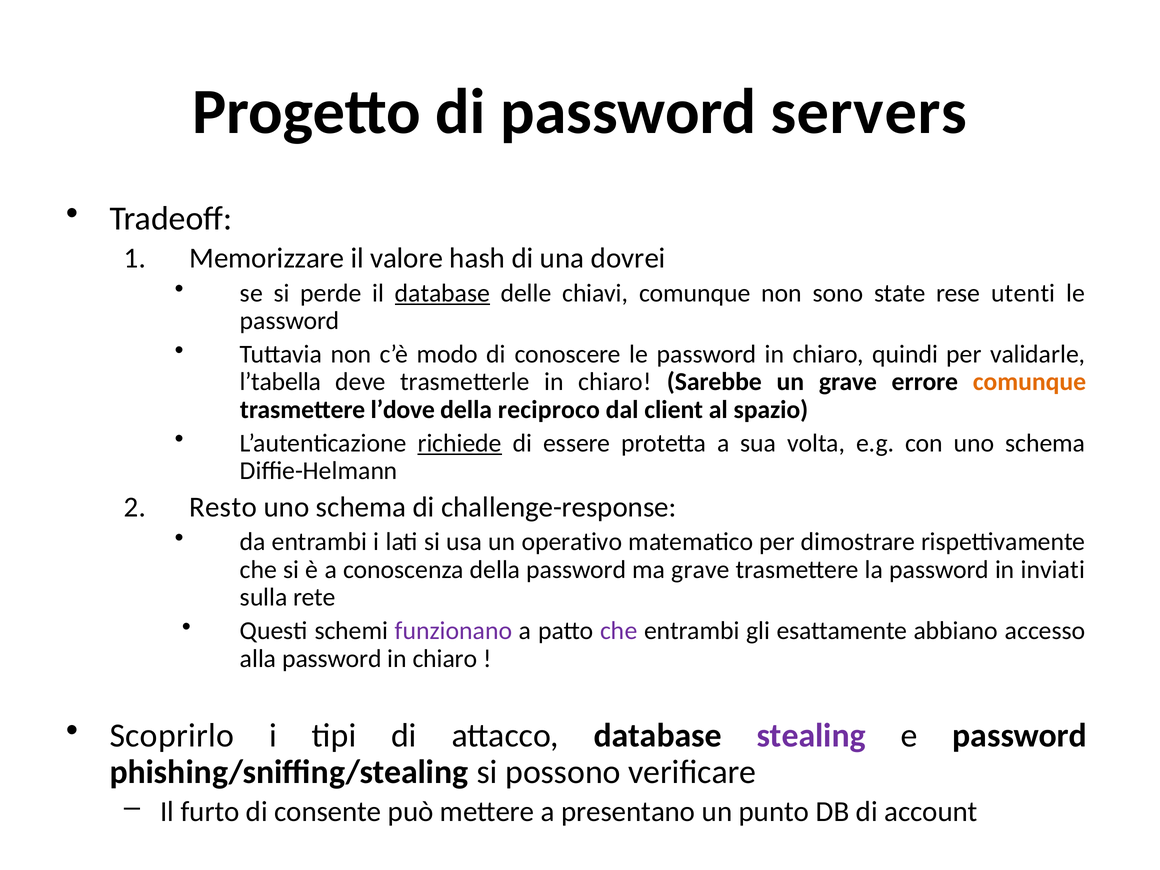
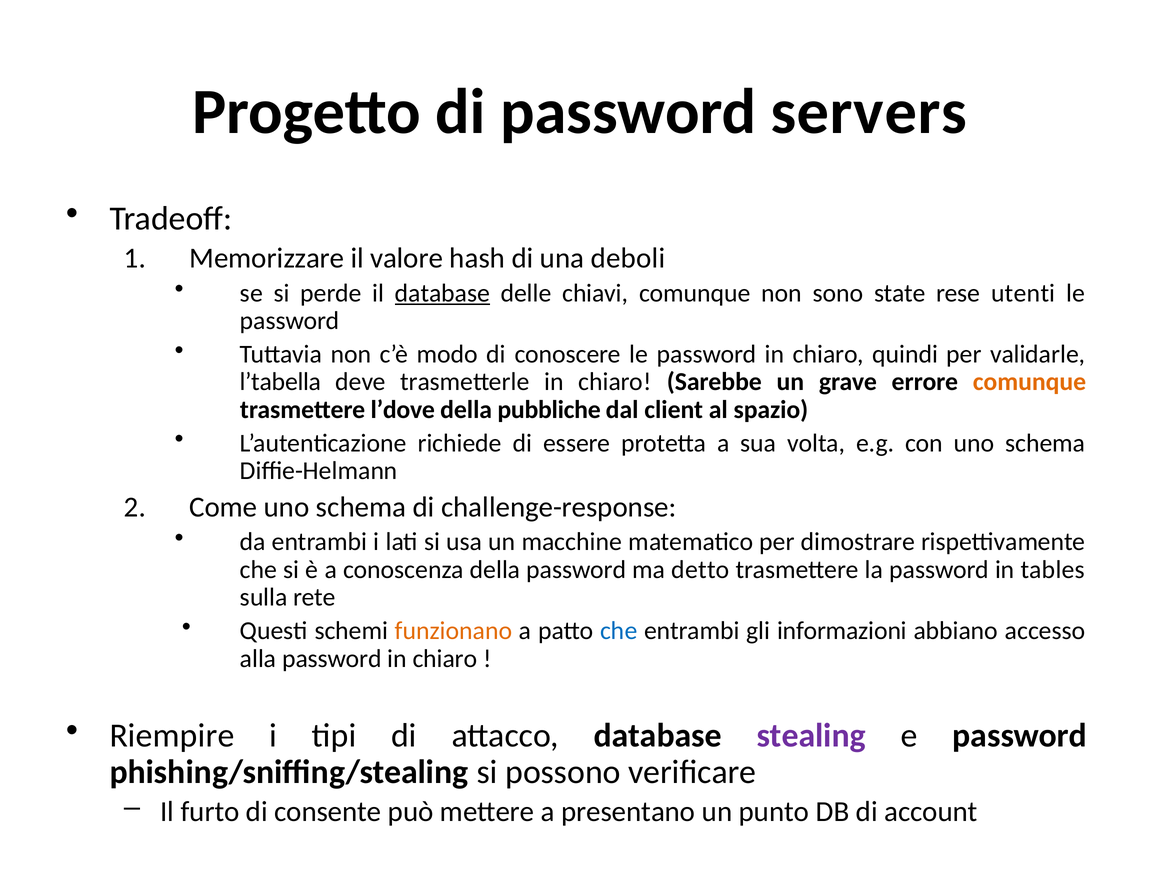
dovrei: dovrei -> deboli (628, 258)
reciproco: reciproco -> pubbliche (549, 410)
richiede underline: present -> none (460, 443)
Resto: Resto -> Come (223, 507)
operativo: operativo -> macchine (572, 542)
ma grave: grave -> detto (700, 570)
inviati: inviati -> tables (1053, 570)
funzionano colour: purple -> orange (454, 631)
che colour: purple -> blue (619, 631)
esattamente: esattamente -> informazioni (842, 631)
Scoprirlo: Scoprirlo -> Riempire (172, 736)
